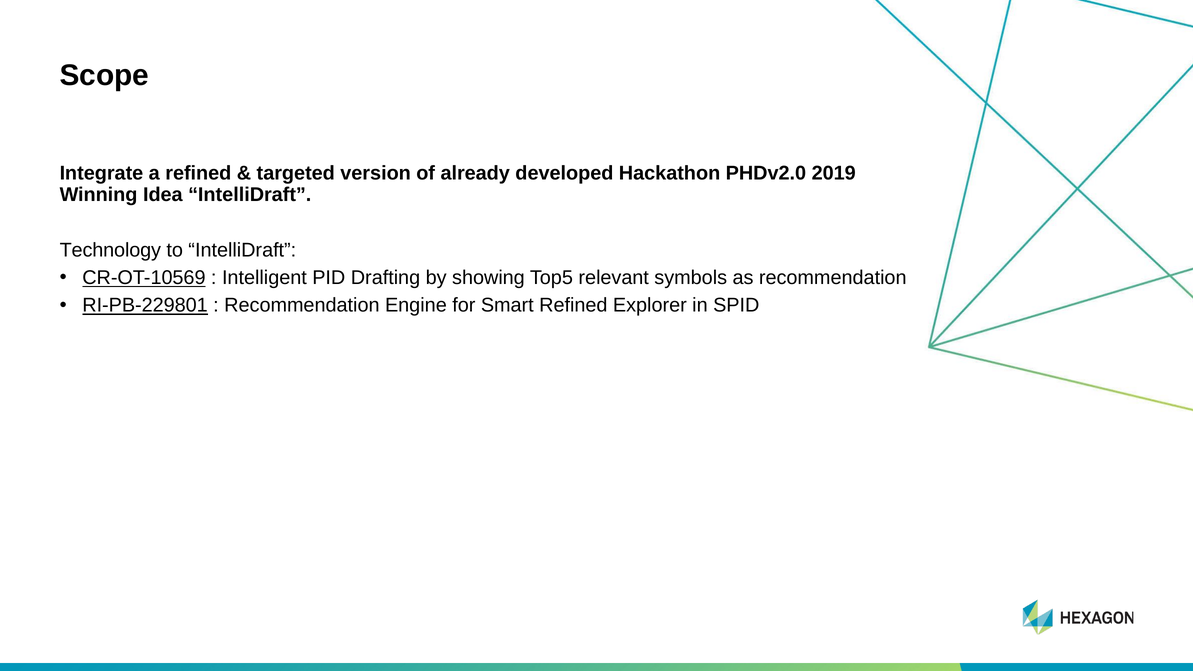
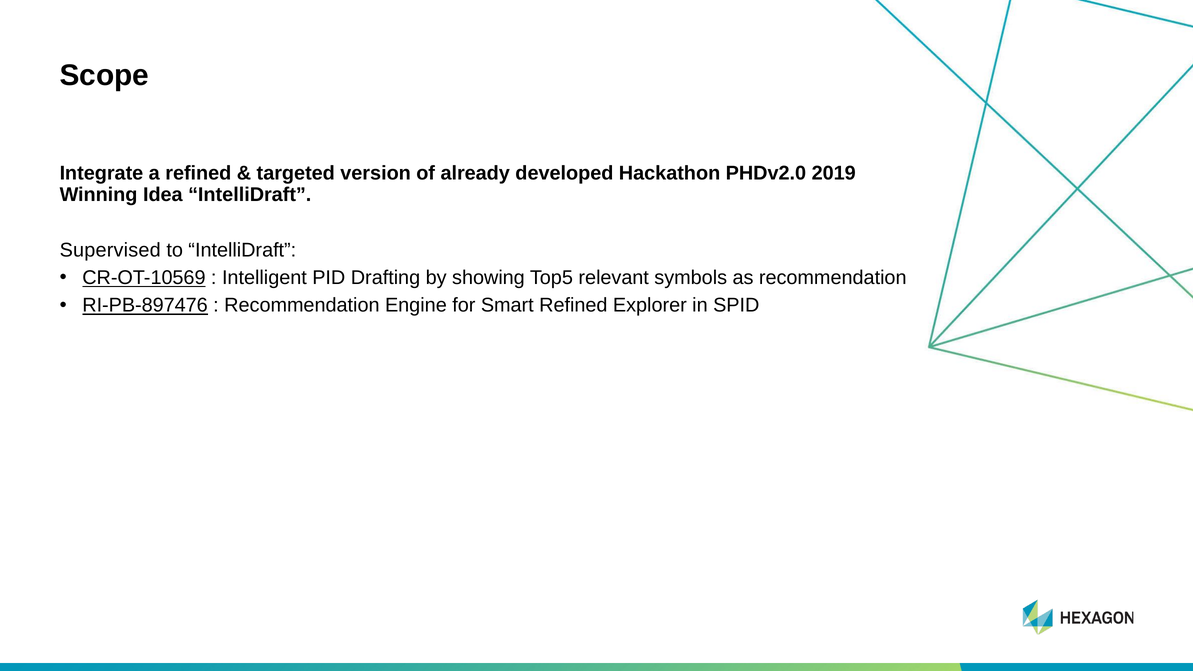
Technology: Technology -> Supervised (110, 250)
RI-PB-229801: RI-PB-229801 -> RI-PB-897476 (145, 305)
